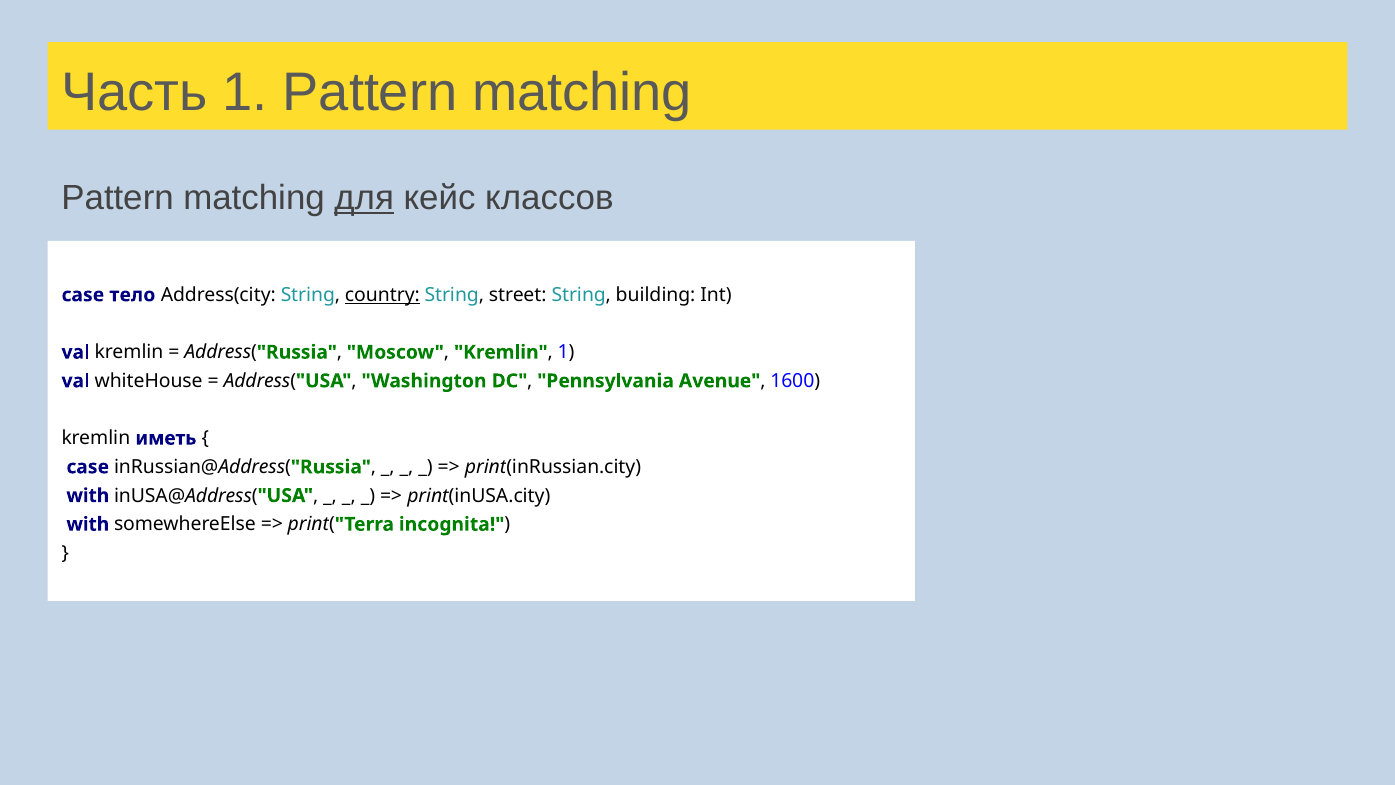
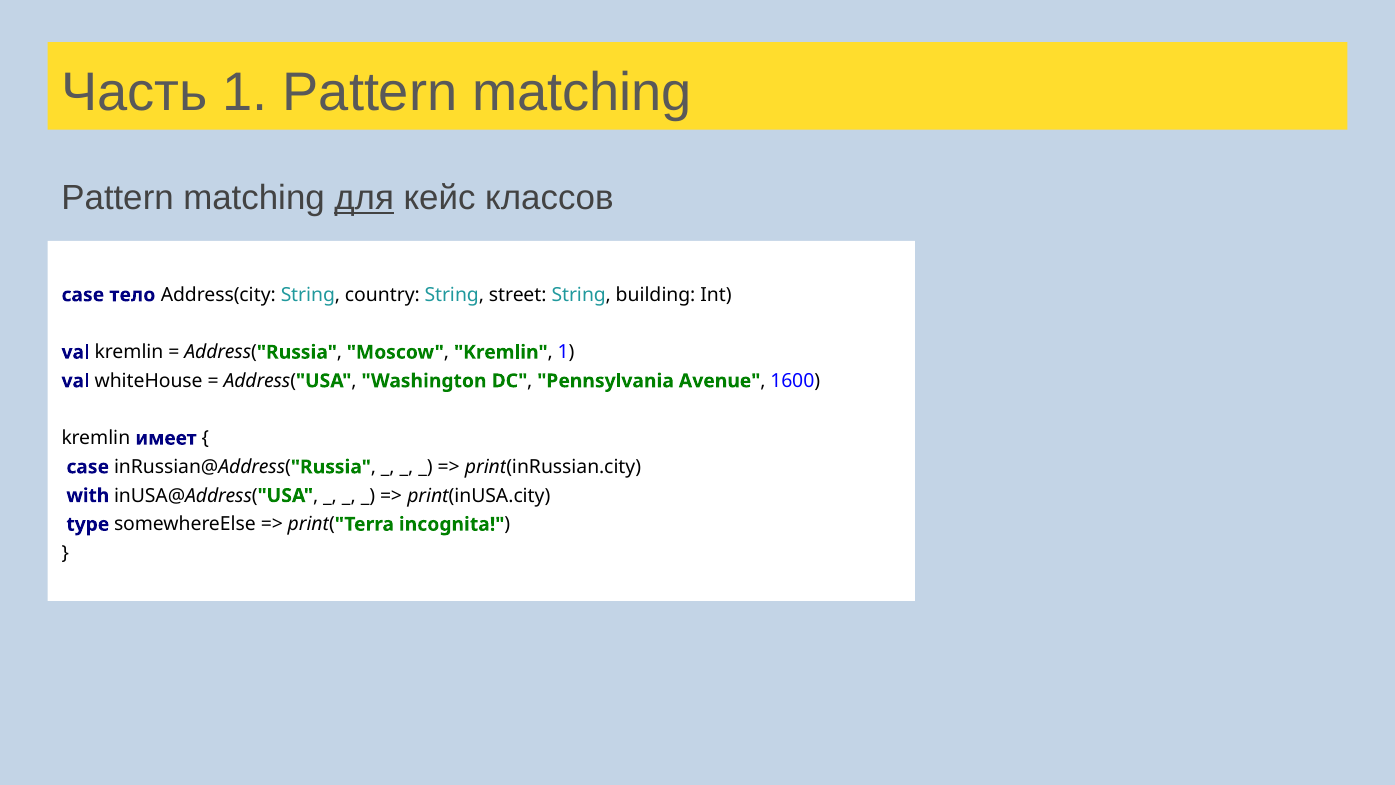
country underline: present -> none (382, 295)
иметь: иметь -> имеет (166, 438)
with: with -> type (88, 524)
